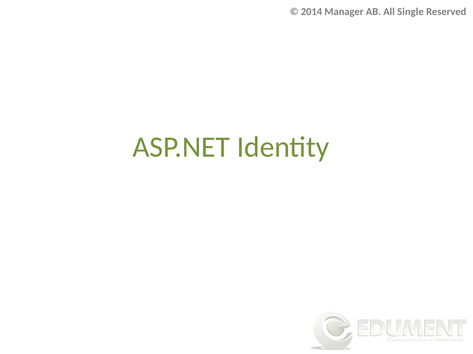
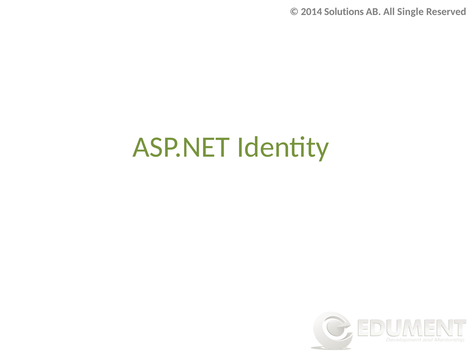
Manager: Manager -> Solutions (344, 12)
